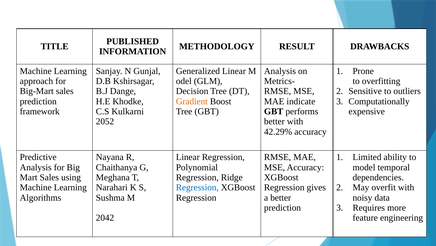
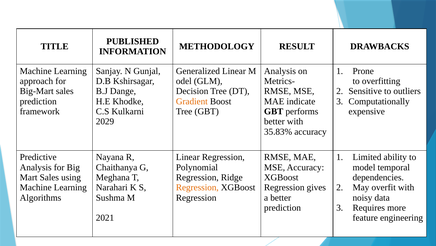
2052: 2052 -> 2029 (105, 121)
42.29%: 42.29% -> 35.83% (278, 131)
Regression colour: blue -> orange (197, 187)
2042: 2042 -> 2021 (105, 217)
